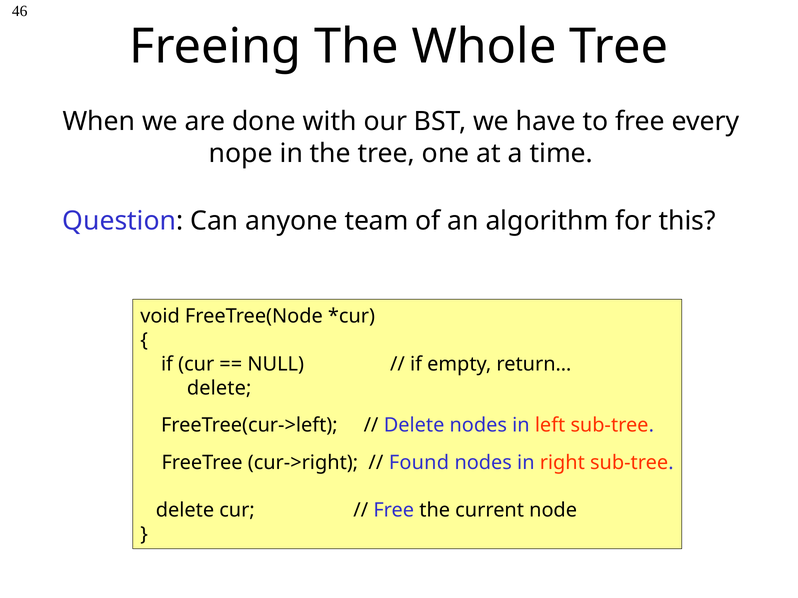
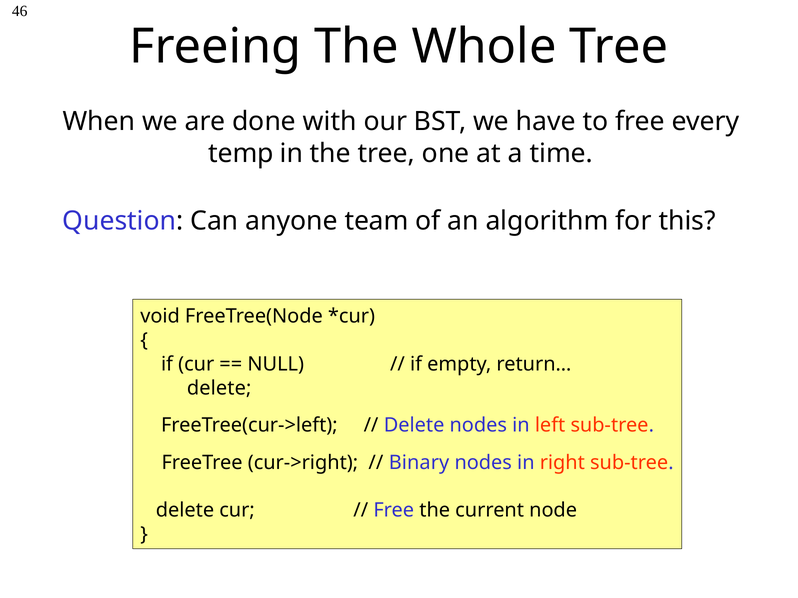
nope: nope -> temp (241, 153)
Found: Found -> Binary (419, 463)
